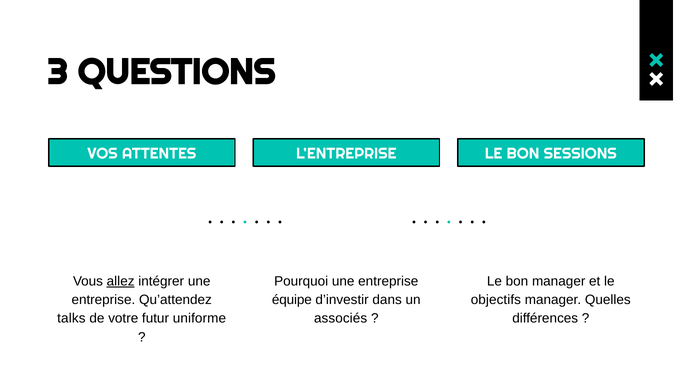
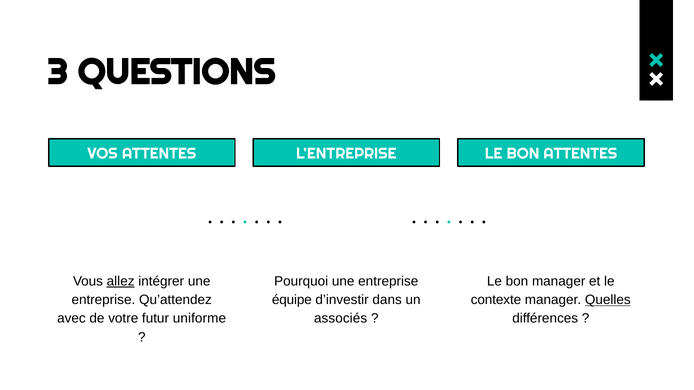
BON SESSIONS: SESSIONS -> ATTENTES (580, 154)
objectifs: objectifs -> contexte (496, 300)
Quelles underline: none -> present (608, 300)
talks: talks -> avec (71, 319)
